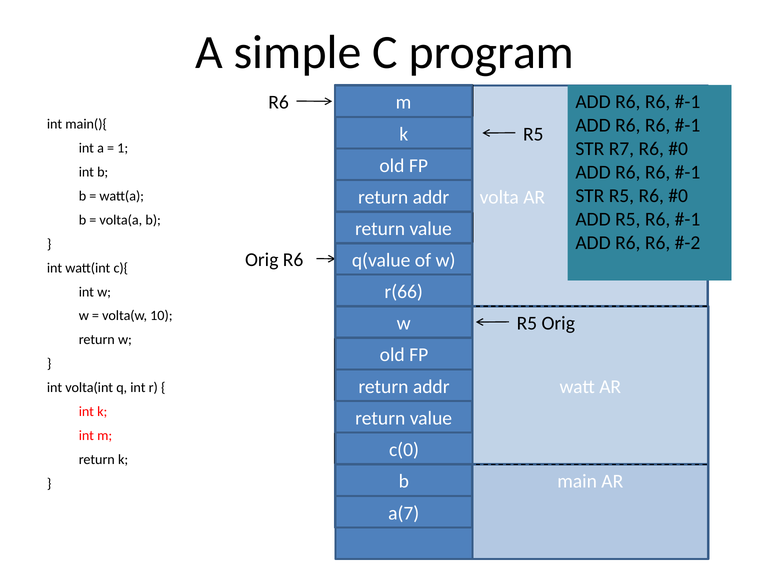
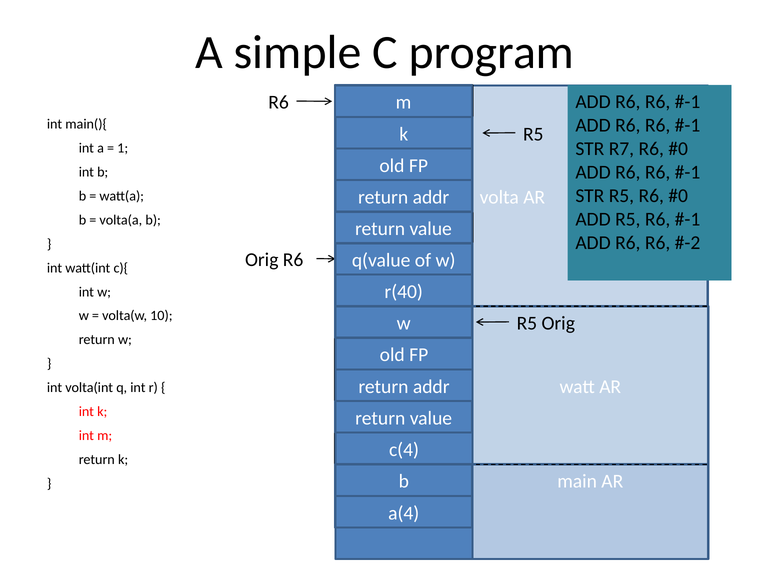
r(66: r(66 -> r(40 (404, 292)
c(0: c(0 -> c(4 (404, 450)
a(7: a(7 -> a(4 (404, 513)
